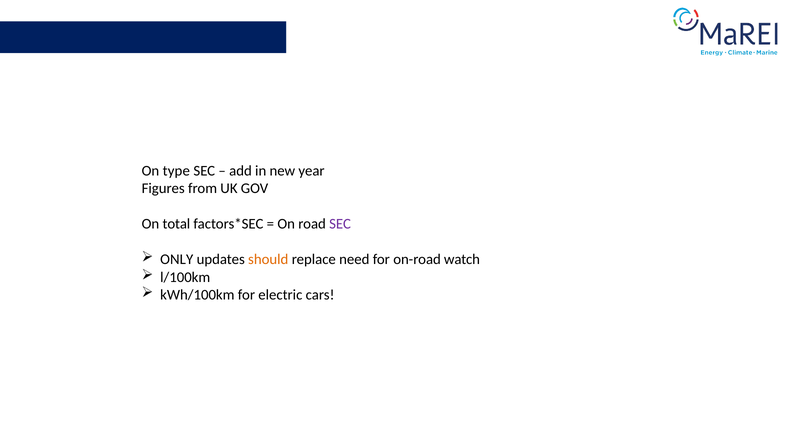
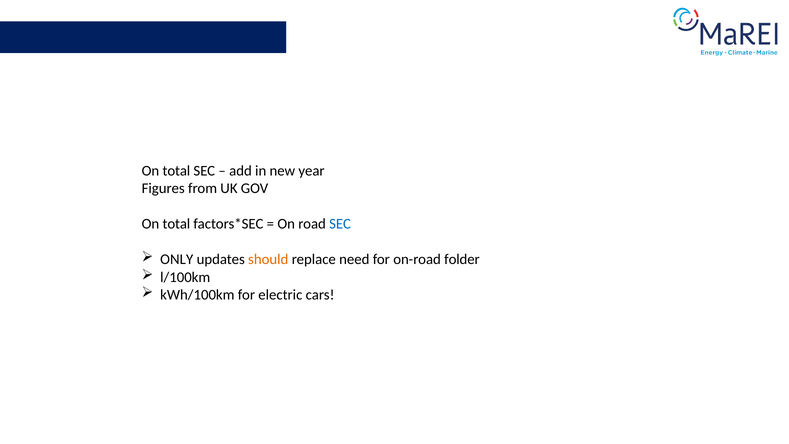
type: type -> total (176, 171)
SEC colour: purple -> blue (340, 224)
watch: watch -> folder (462, 259)
